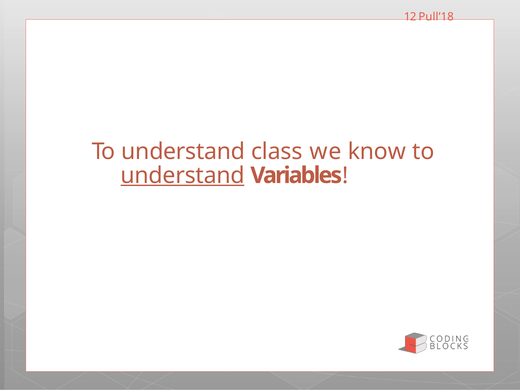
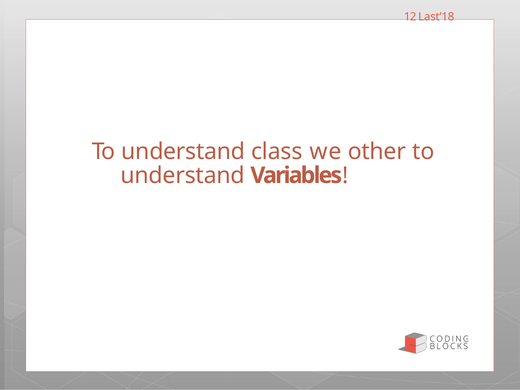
Pull’18: Pull’18 -> Last’18 (436, 17)
know: know -> other (377, 151)
understand underline: present -> none (183, 175)
